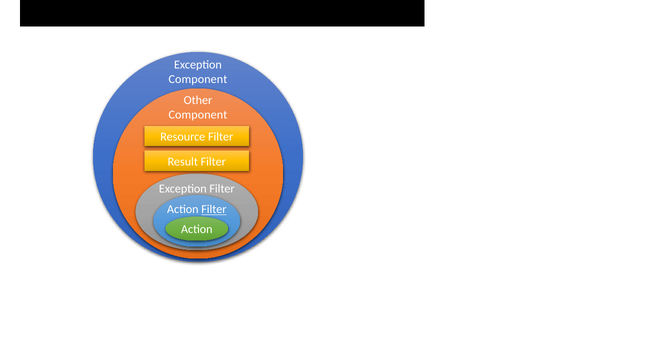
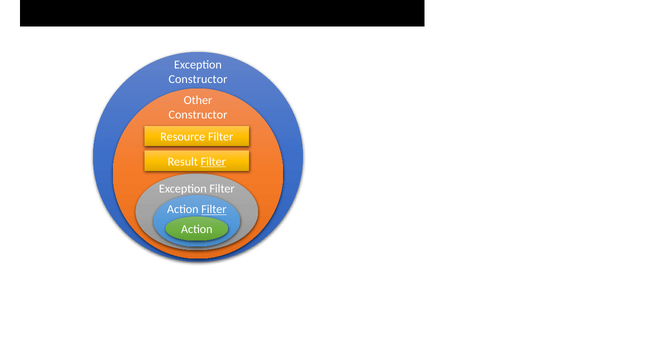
Component: Component -> Constructor (198, 79)
Component: Component -> Constructor (198, 115)
Filter underline: none -> present (213, 161)
